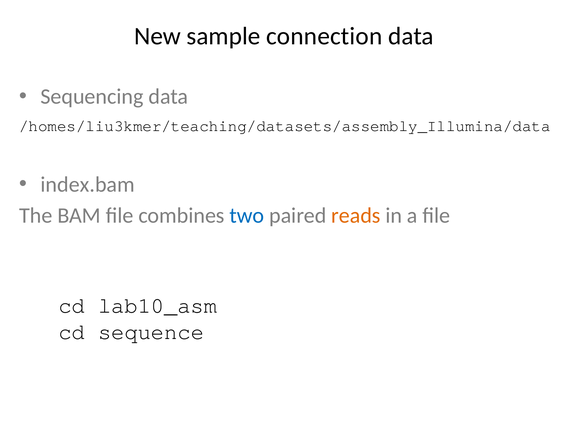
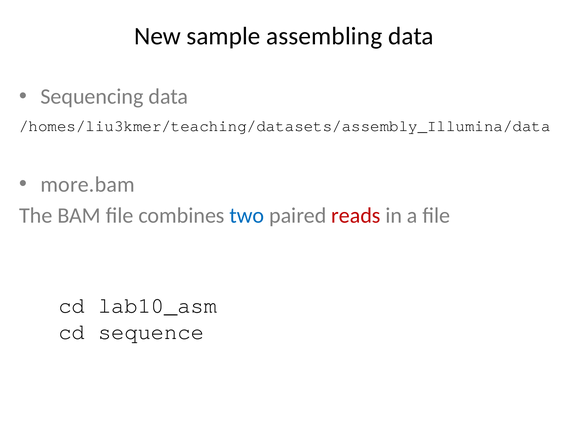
connection: connection -> assembling (324, 36)
index.bam: index.bam -> more.bam (88, 184)
reads colour: orange -> red (356, 215)
